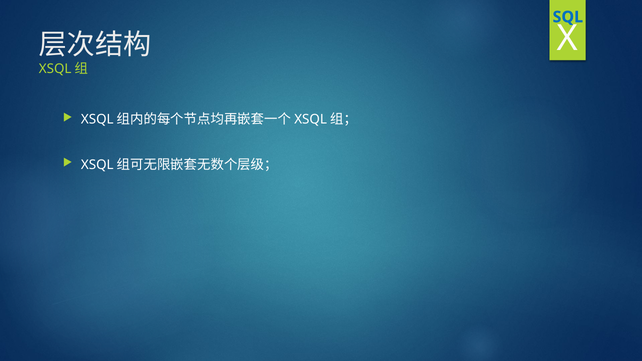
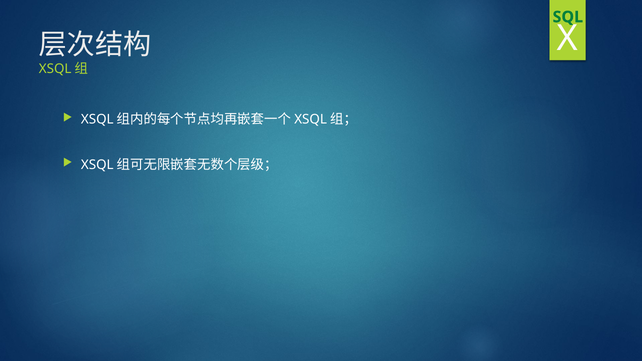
SQL colour: blue -> green (568, 17)
